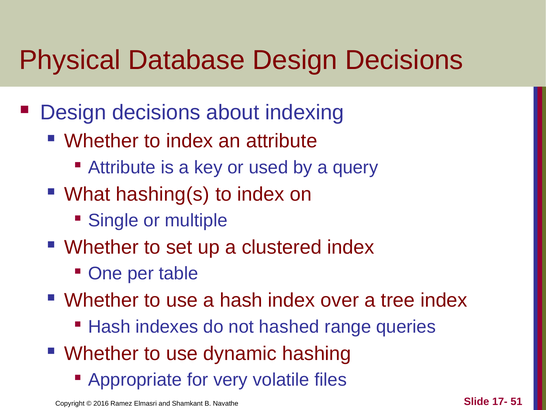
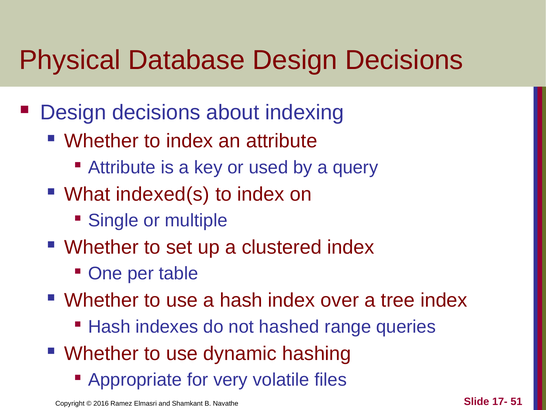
hashing(s: hashing(s -> indexed(s (163, 194)
